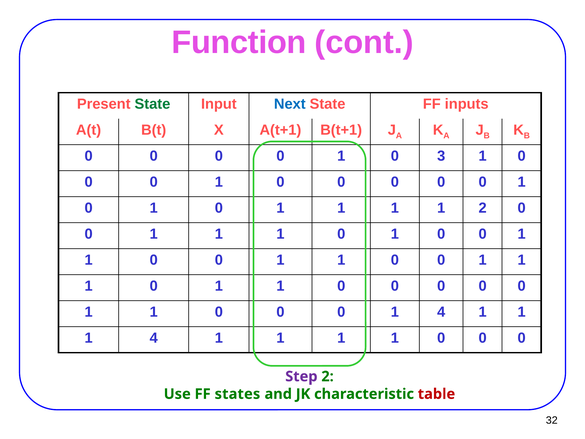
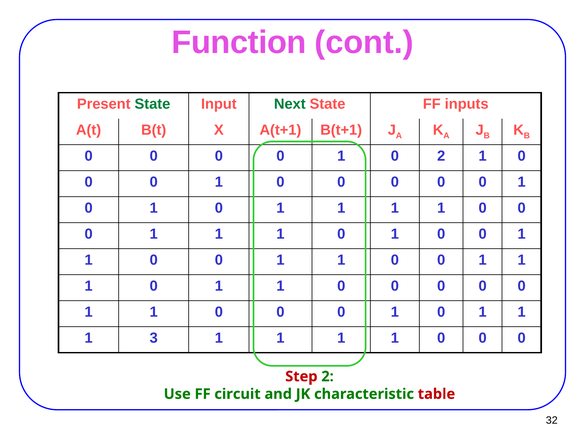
Next colour: blue -> green (290, 104)
0 3: 3 -> 2 (441, 156)
2: 2 -> 0 (483, 208)
4: 4 -> 0 (441, 312)
4: 4 -> 3 (154, 338)
Step colour: purple -> red (301, 376)
states: states -> circuit (238, 394)
